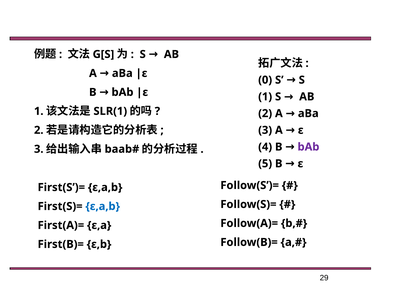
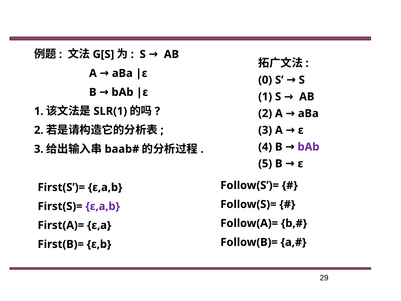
ε,a,b colour: blue -> purple (103, 206)
